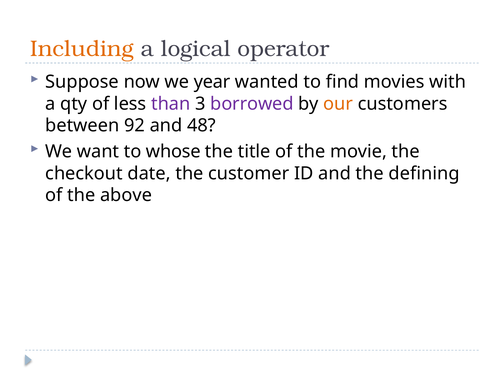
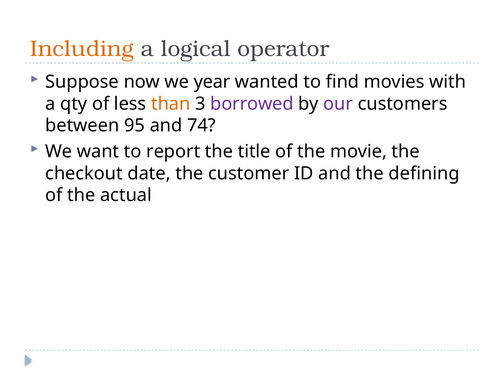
than colour: purple -> orange (171, 104)
our colour: orange -> purple (338, 104)
92: 92 -> 95 (135, 126)
48: 48 -> 74 (201, 126)
whose: whose -> report (173, 152)
above: above -> actual (126, 195)
